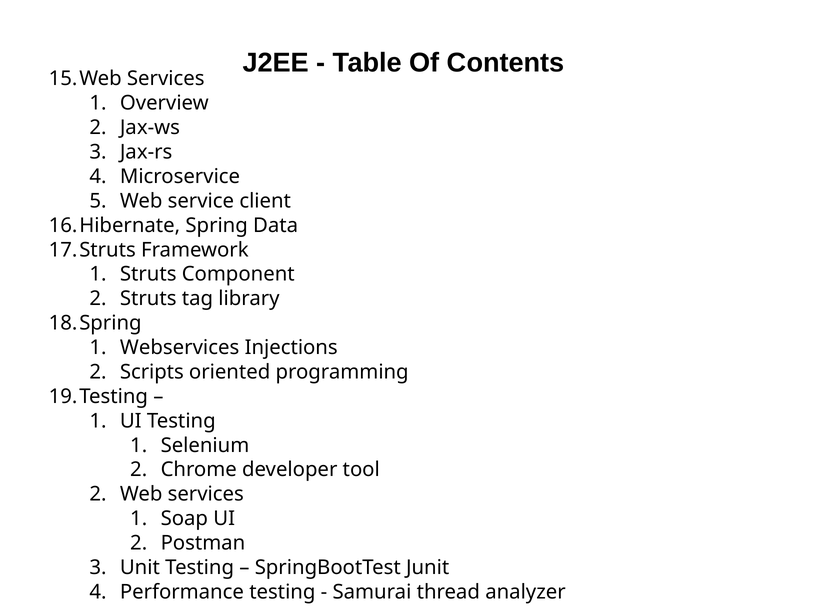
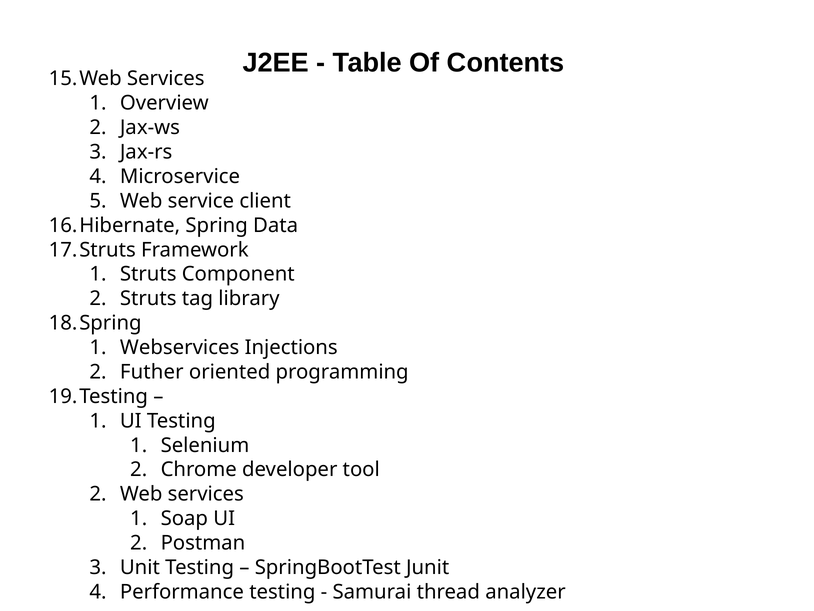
Scripts: Scripts -> Futher (152, 372)
